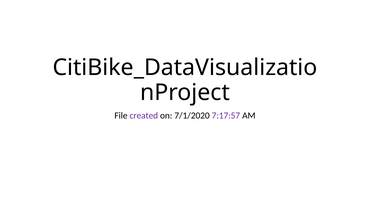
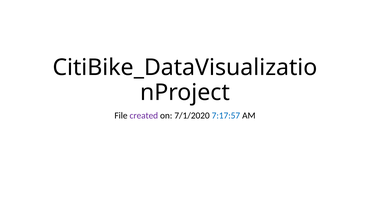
7:17:57 colour: purple -> blue (226, 116)
